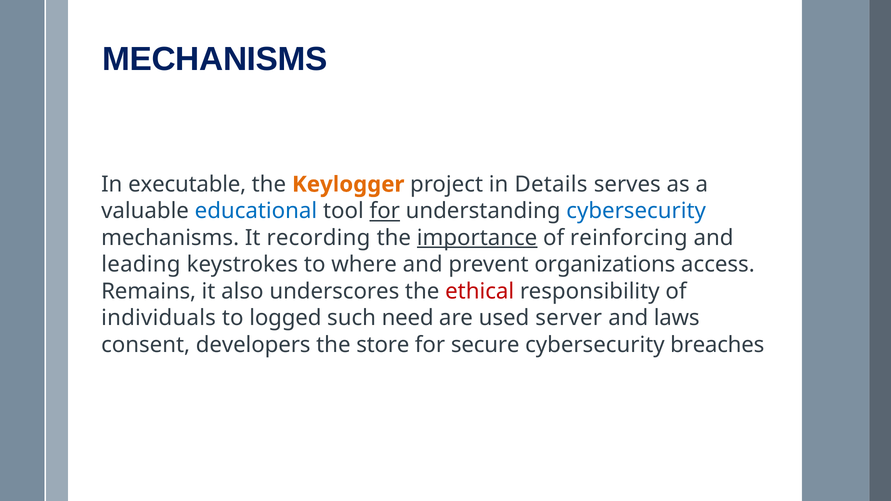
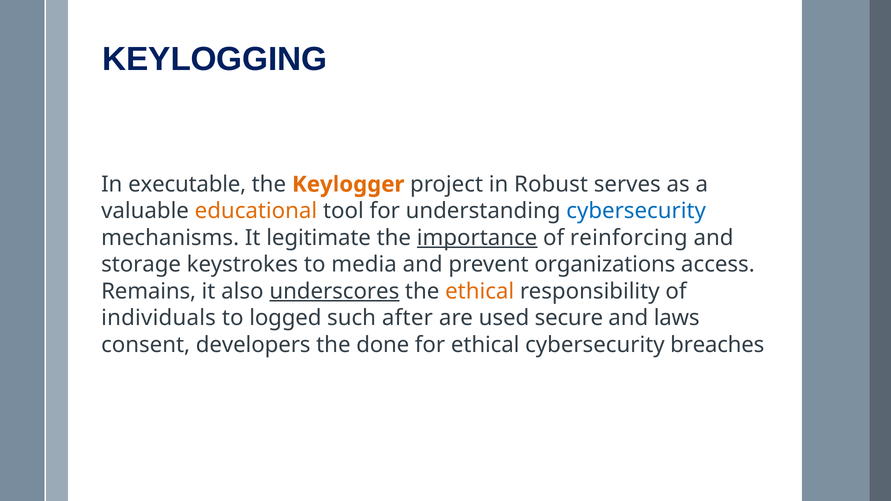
MECHANISMS: MECHANISMS -> KEYLOGGING (215, 59)
Details: Details -> Robust (551, 184)
educational colour: blue -> orange (256, 211)
for underline: present -> none (385, 211)
recording: recording -> legitimate (319, 238)
leading: leading -> storage (141, 265)
where: where -> media (364, 265)
underscores underline: none -> present (334, 291)
ethical colour: red -> orange (480, 291)
need: need -> after (407, 318)
server: server -> secure (569, 318)
store: store -> done (383, 345)
for secure: secure -> ethical (485, 345)
